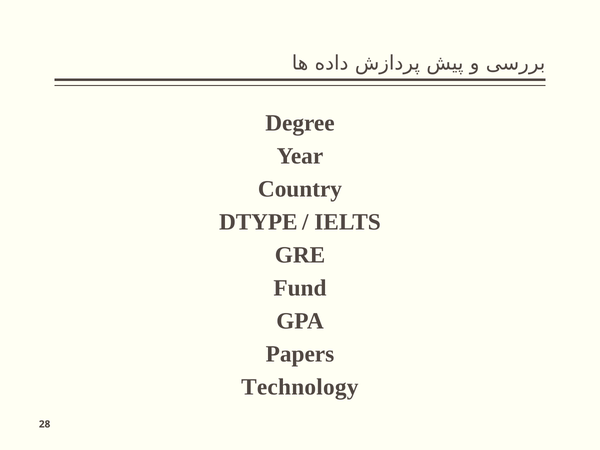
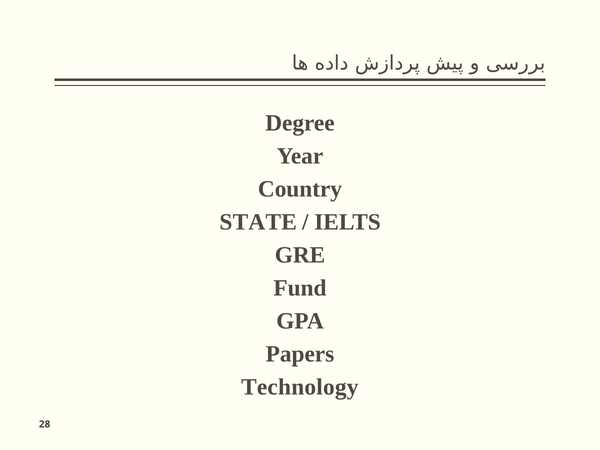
DTYPE: DTYPE -> STATE (258, 222)
